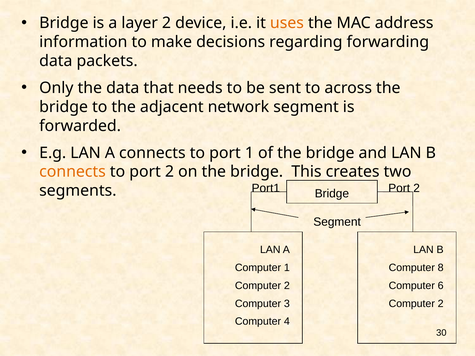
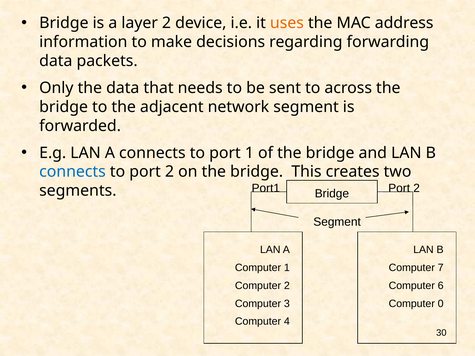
connects colour: orange -> blue (72, 172)
8: 8 -> 7 (441, 268)
2: 2 -> 0 (441, 304)
